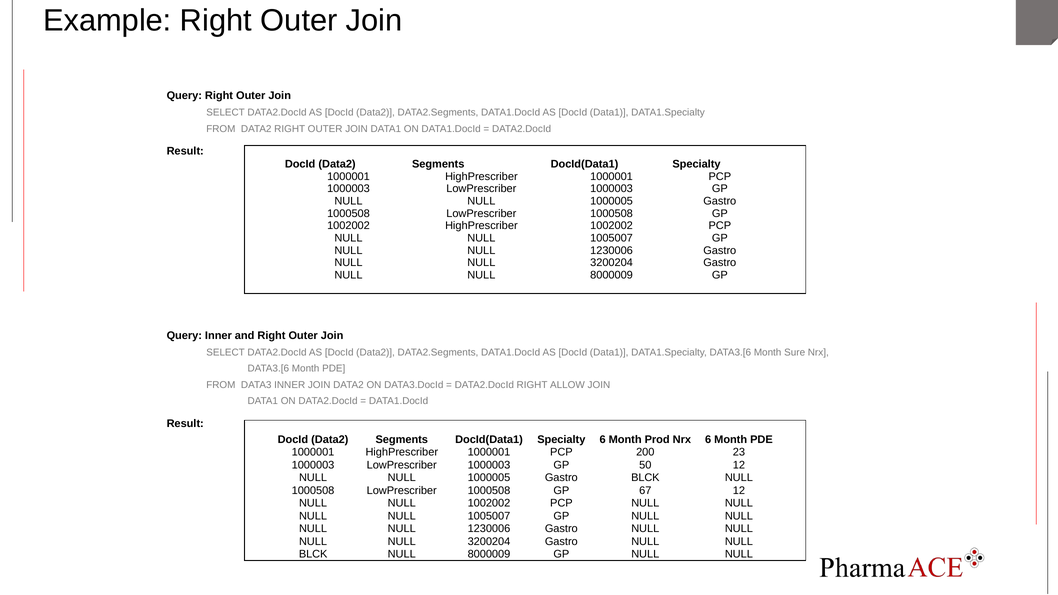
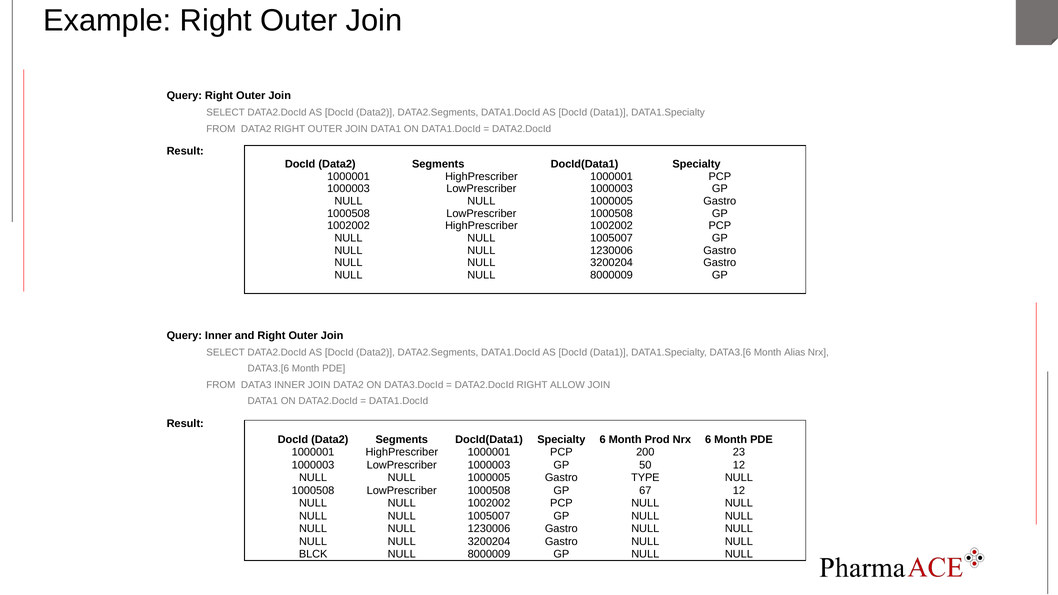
Sure: Sure -> Alias (795, 352)
Gastro BLCK: BLCK -> TYPE (645, 478)
